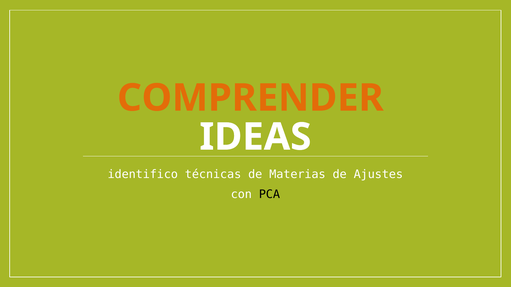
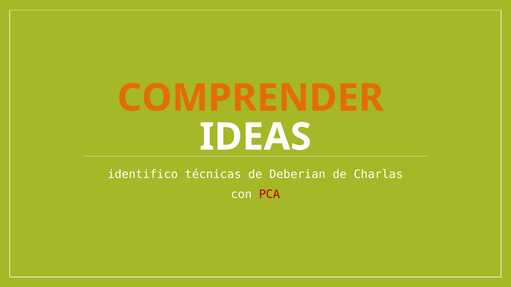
Materias: Materias -> Deberian (297, 175)
Ajustes: Ajustes -> Charlas (378, 175)
PCA colour: black -> red (269, 195)
